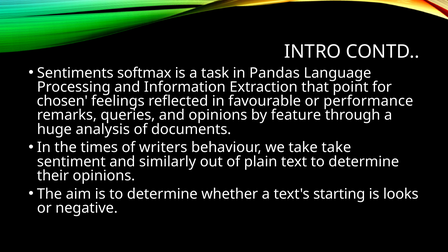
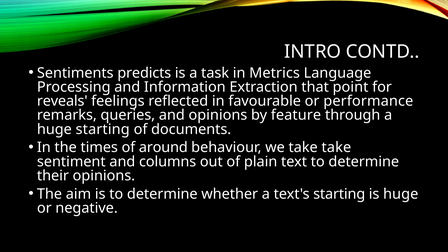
softmax: softmax -> predicts (144, 73)
Pandas: Pandas -> Metrics (275, 73)
chosen: chosen -> reveals (62, 101)
huge analysis: analysis -> starting (103, 129)
writers: writers -> around (163, 148)
similarly: similarly -> columns (168, 162)
is looks: looks -> huge (401, 194)
